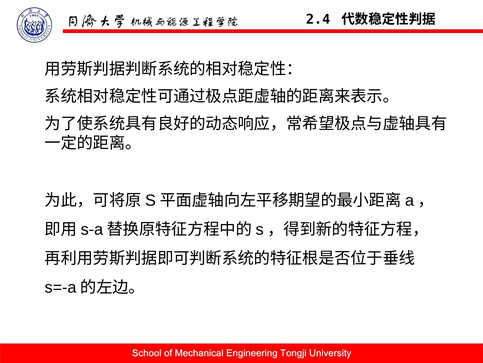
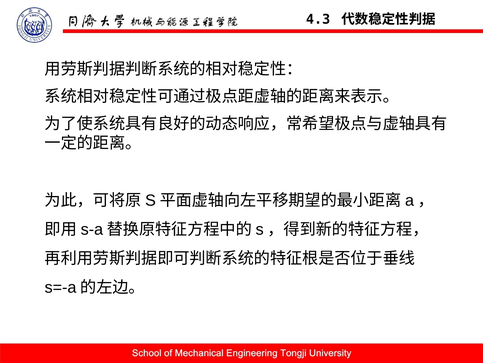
2.4: 2.4 -> 4.3 (318, 19)
